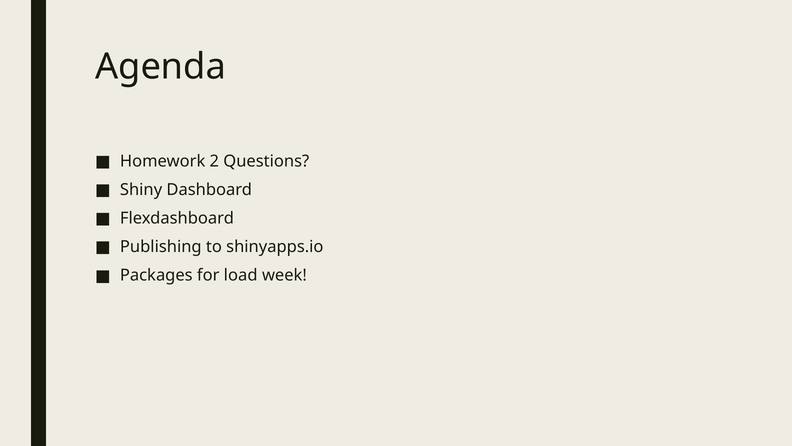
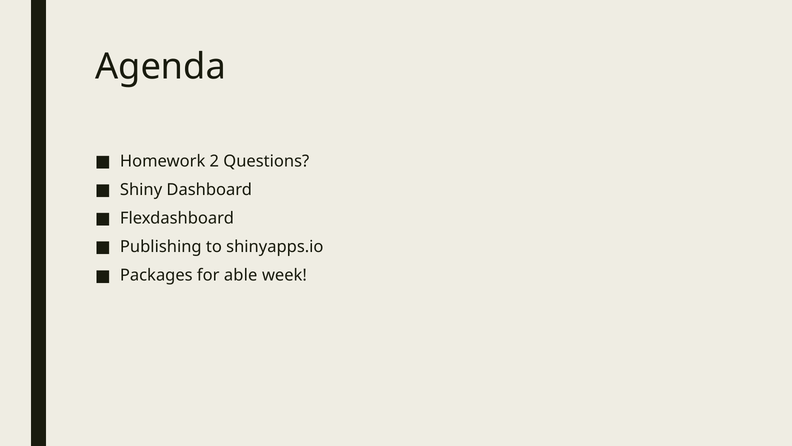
load: load -> able (241, 275)
